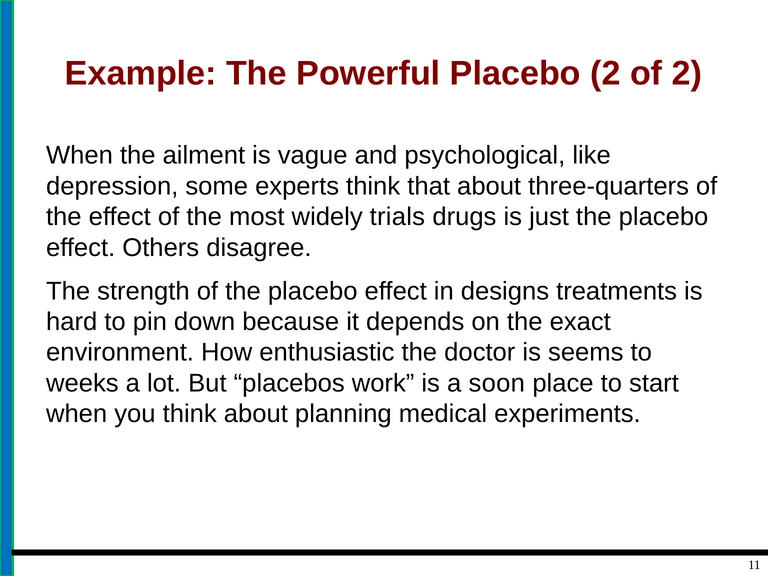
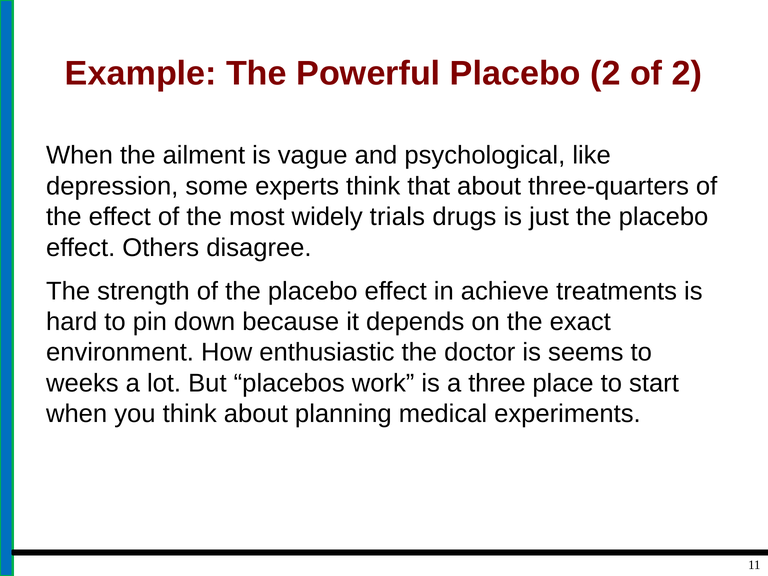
designs: designs -> achieve (505, 291)
soon: soon -> three (497, 383)
